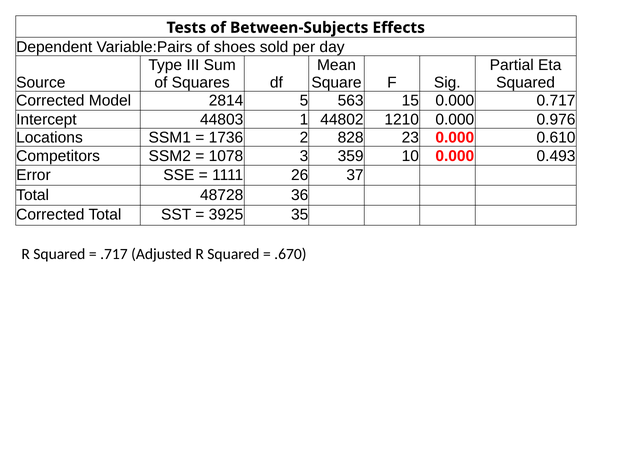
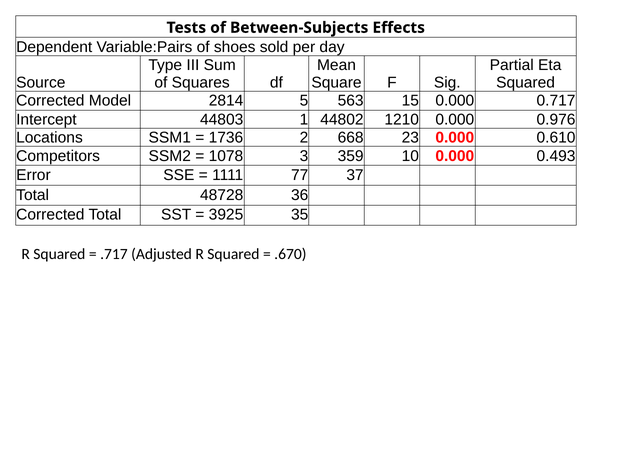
828: 828 -> 668 (351, 138)
26: 26 -> 77 (300, 175)
